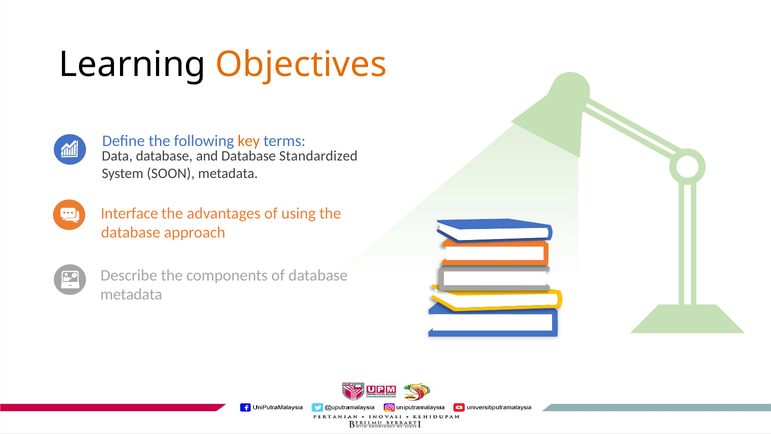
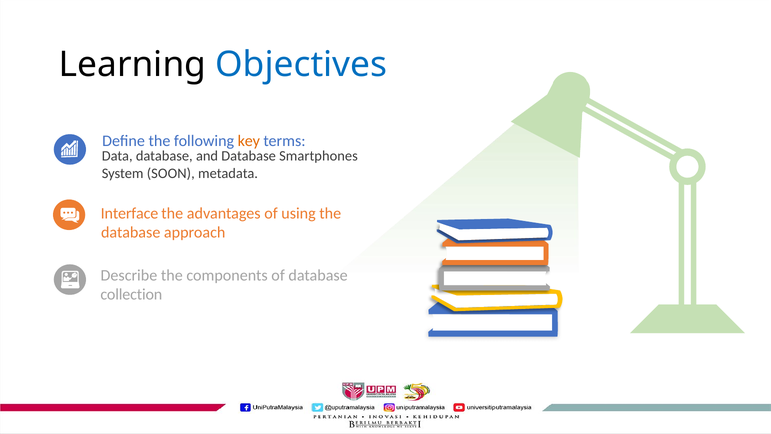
Objectives colour: orange -> blue (301, 65)
Standardized: Standardized -> Smartphones (319, 156)
metadata: metadata -> collection (131, 294)
